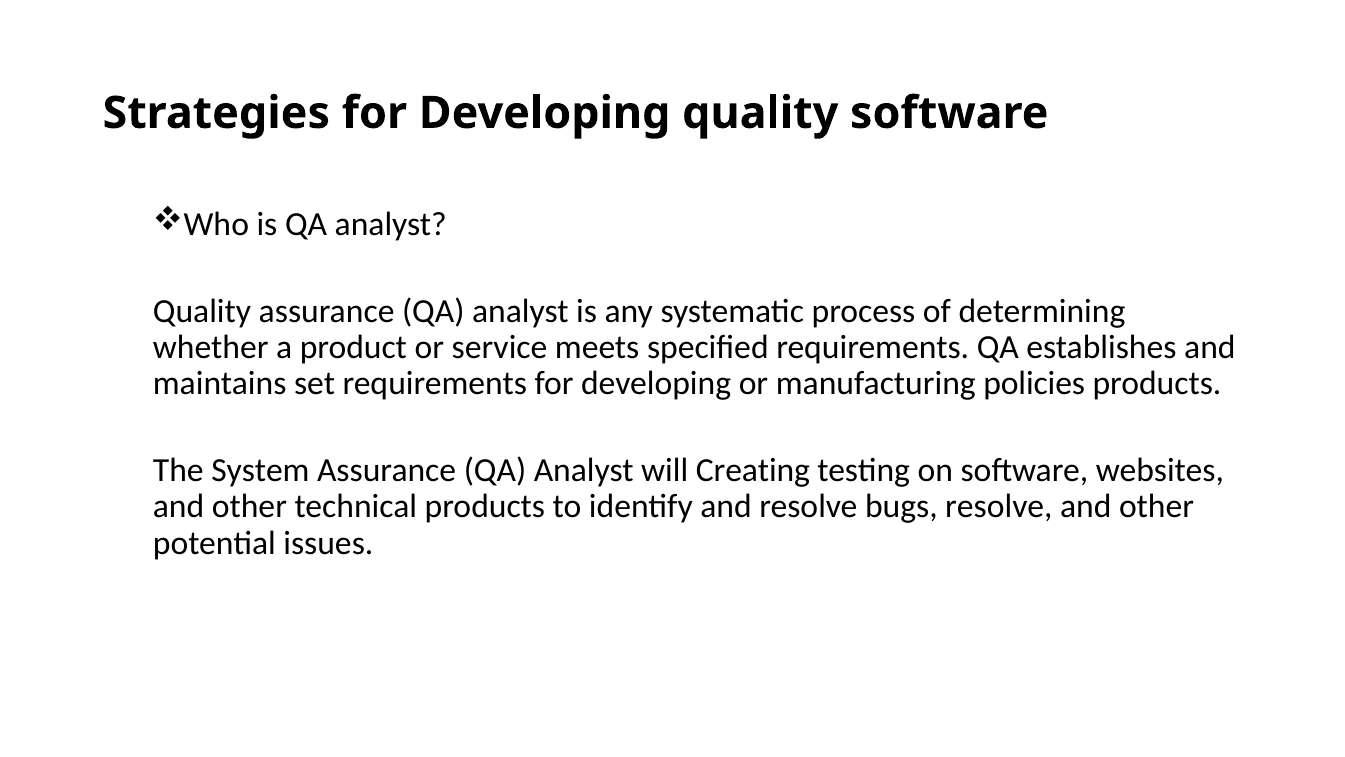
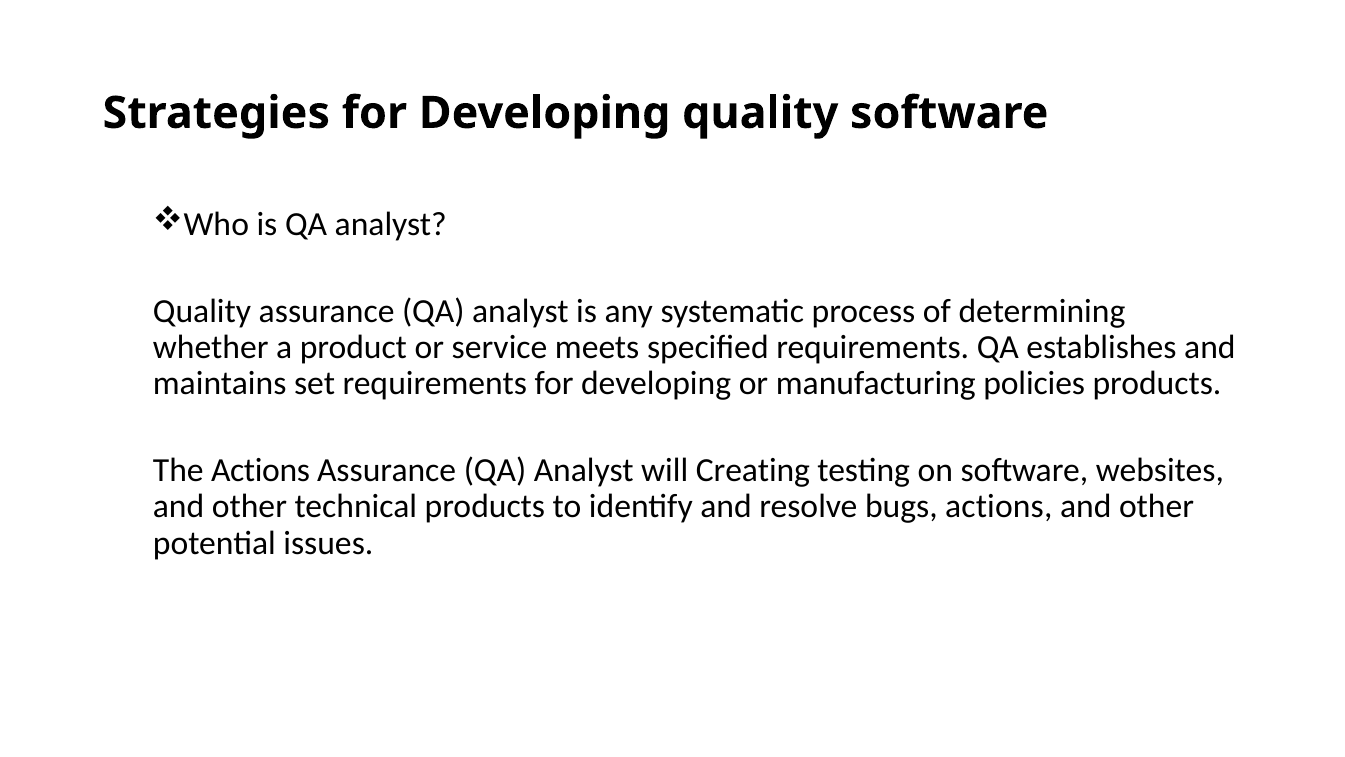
The System: System -> Actions (261, 470)
bugs resolve: resolve -> actions (999, 506)
